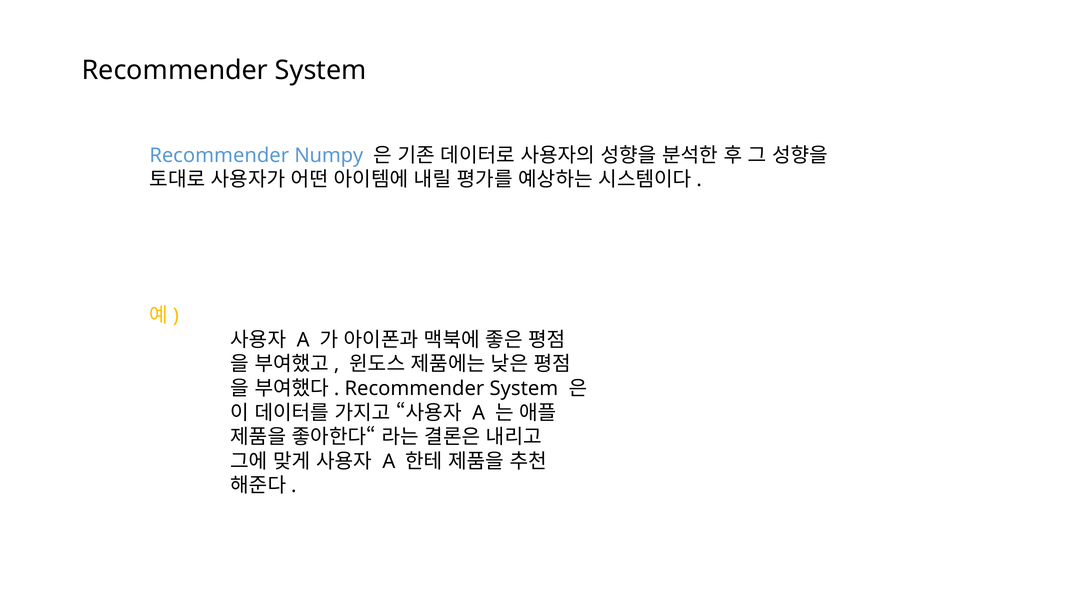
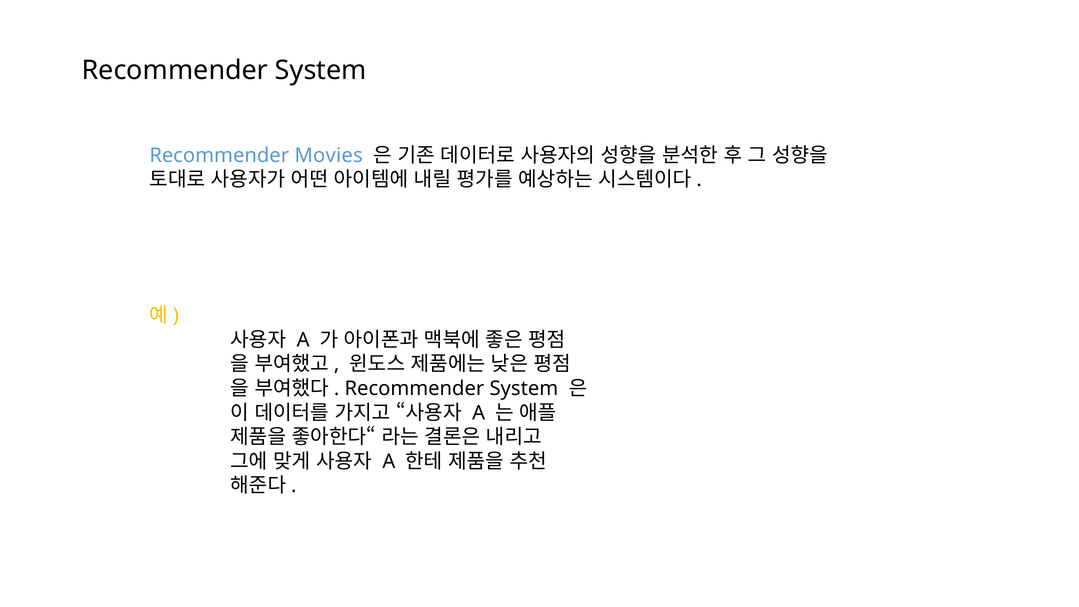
Numpy: Numpy -> Movies (329, 156)
